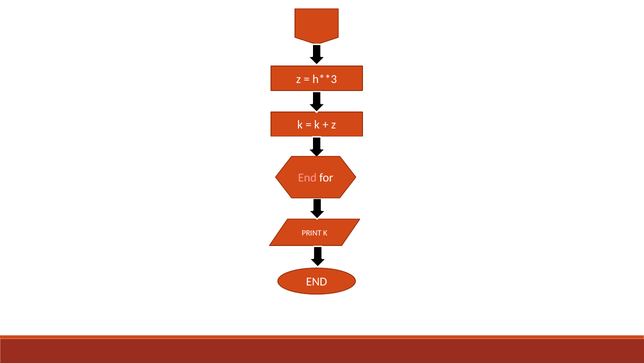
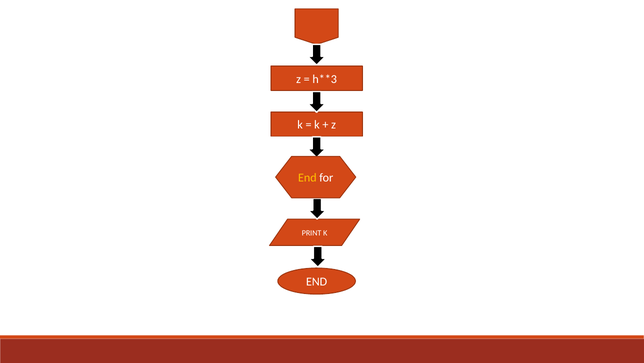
End colour: pink -> yellow (307, 178)
